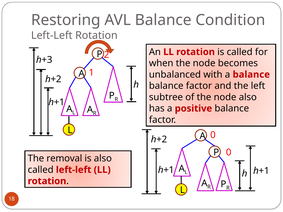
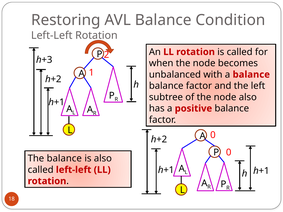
The removal: removal -> balance (64, 159)
